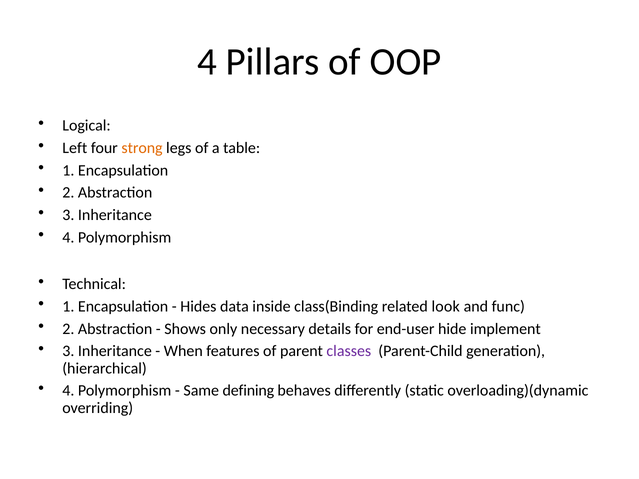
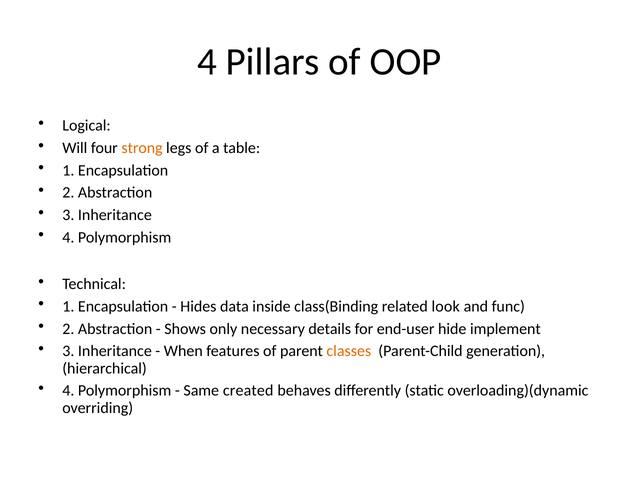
Left: Left -> Will (75, 148)
classes colour: purple -> orange (349, 351)
defining: defining -> created (248, 391)
